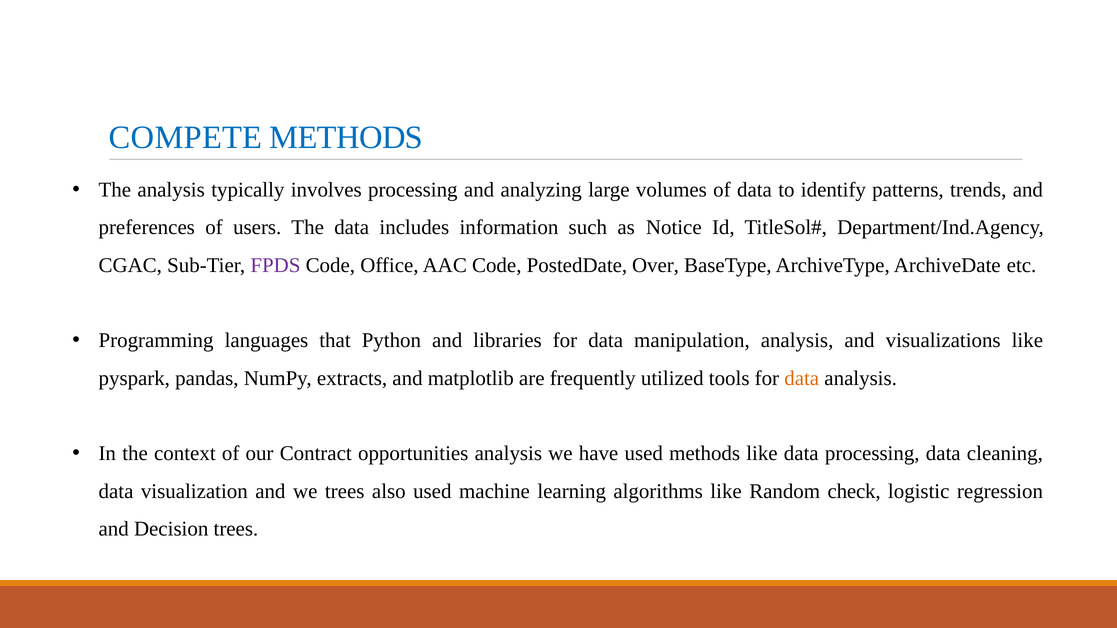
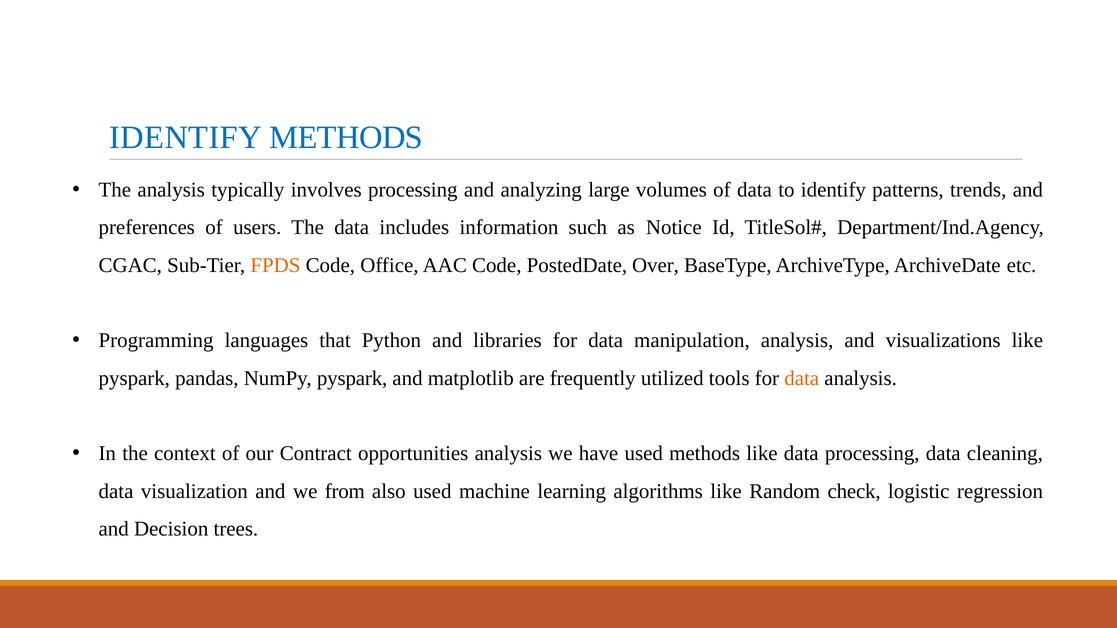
COMPETE: COMPETE -> IDENTIFY (186, 138)
FPDS colour: purple -> orange (275, 265)
NumPy extracts: extracts -> pyspark (352, 378)
we trees: trees -> from (345, 491)
